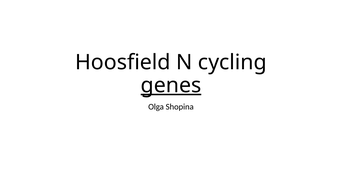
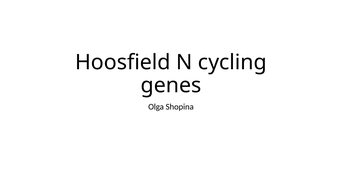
genes underline: present -> none (171, 85)
